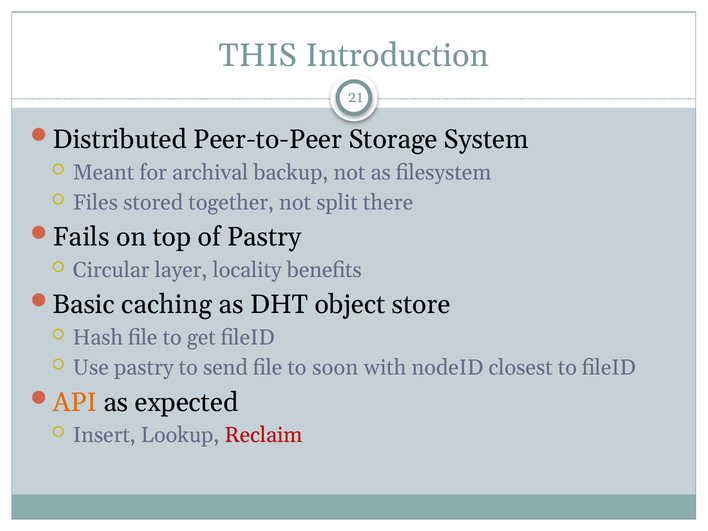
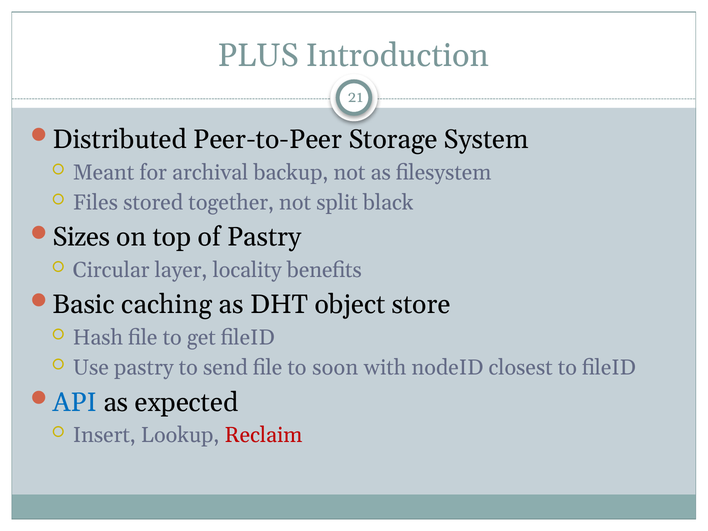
THIS: THIS -> PLUS (258, 56)
there: there -> black (388, 203)
Fails: Fails -> Sizes (82, 237)
API colour: orange -> blue (75, 402)
